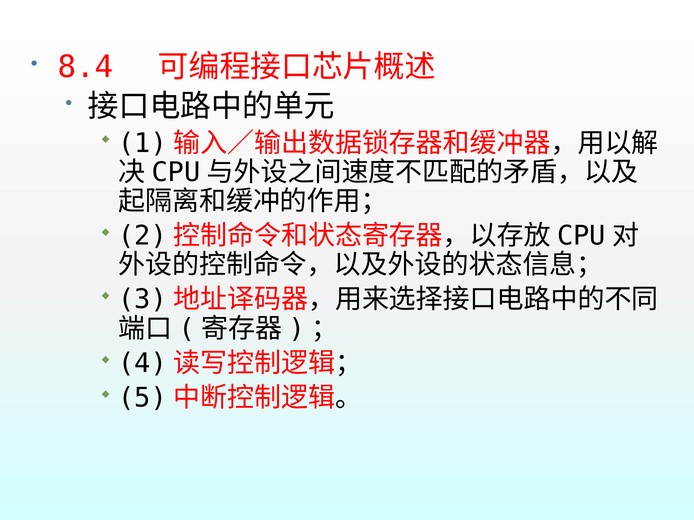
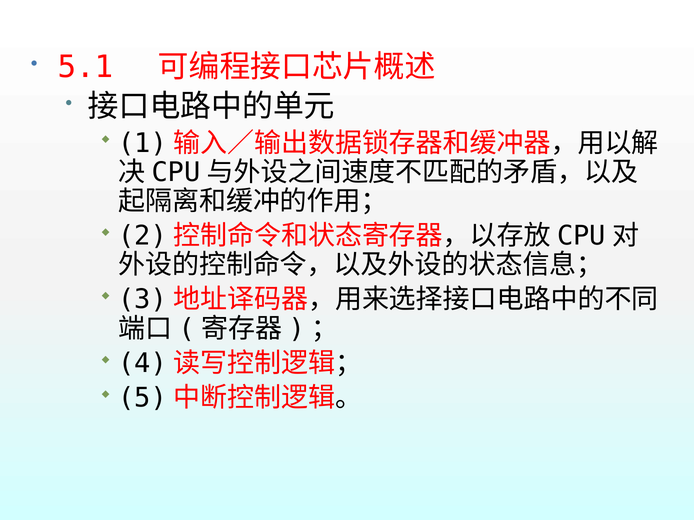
8.4: 8.4 -> 5.1 (85, 67)
